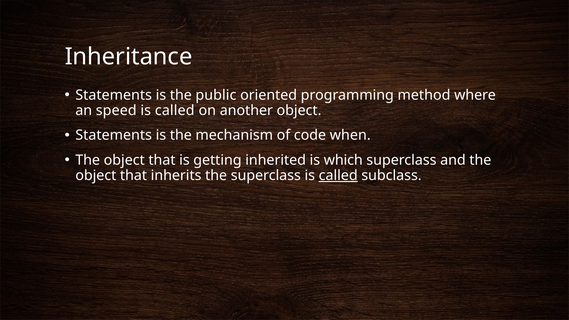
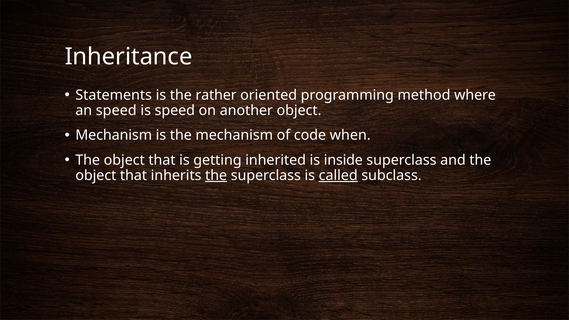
public: public -> rather (216, 95)
called: called -> speed (175, 110)
Statements: Statements -> Mechanism (114, 135)
which: which -> inside (343, 160)
the underline: none -> present (216, 175)
